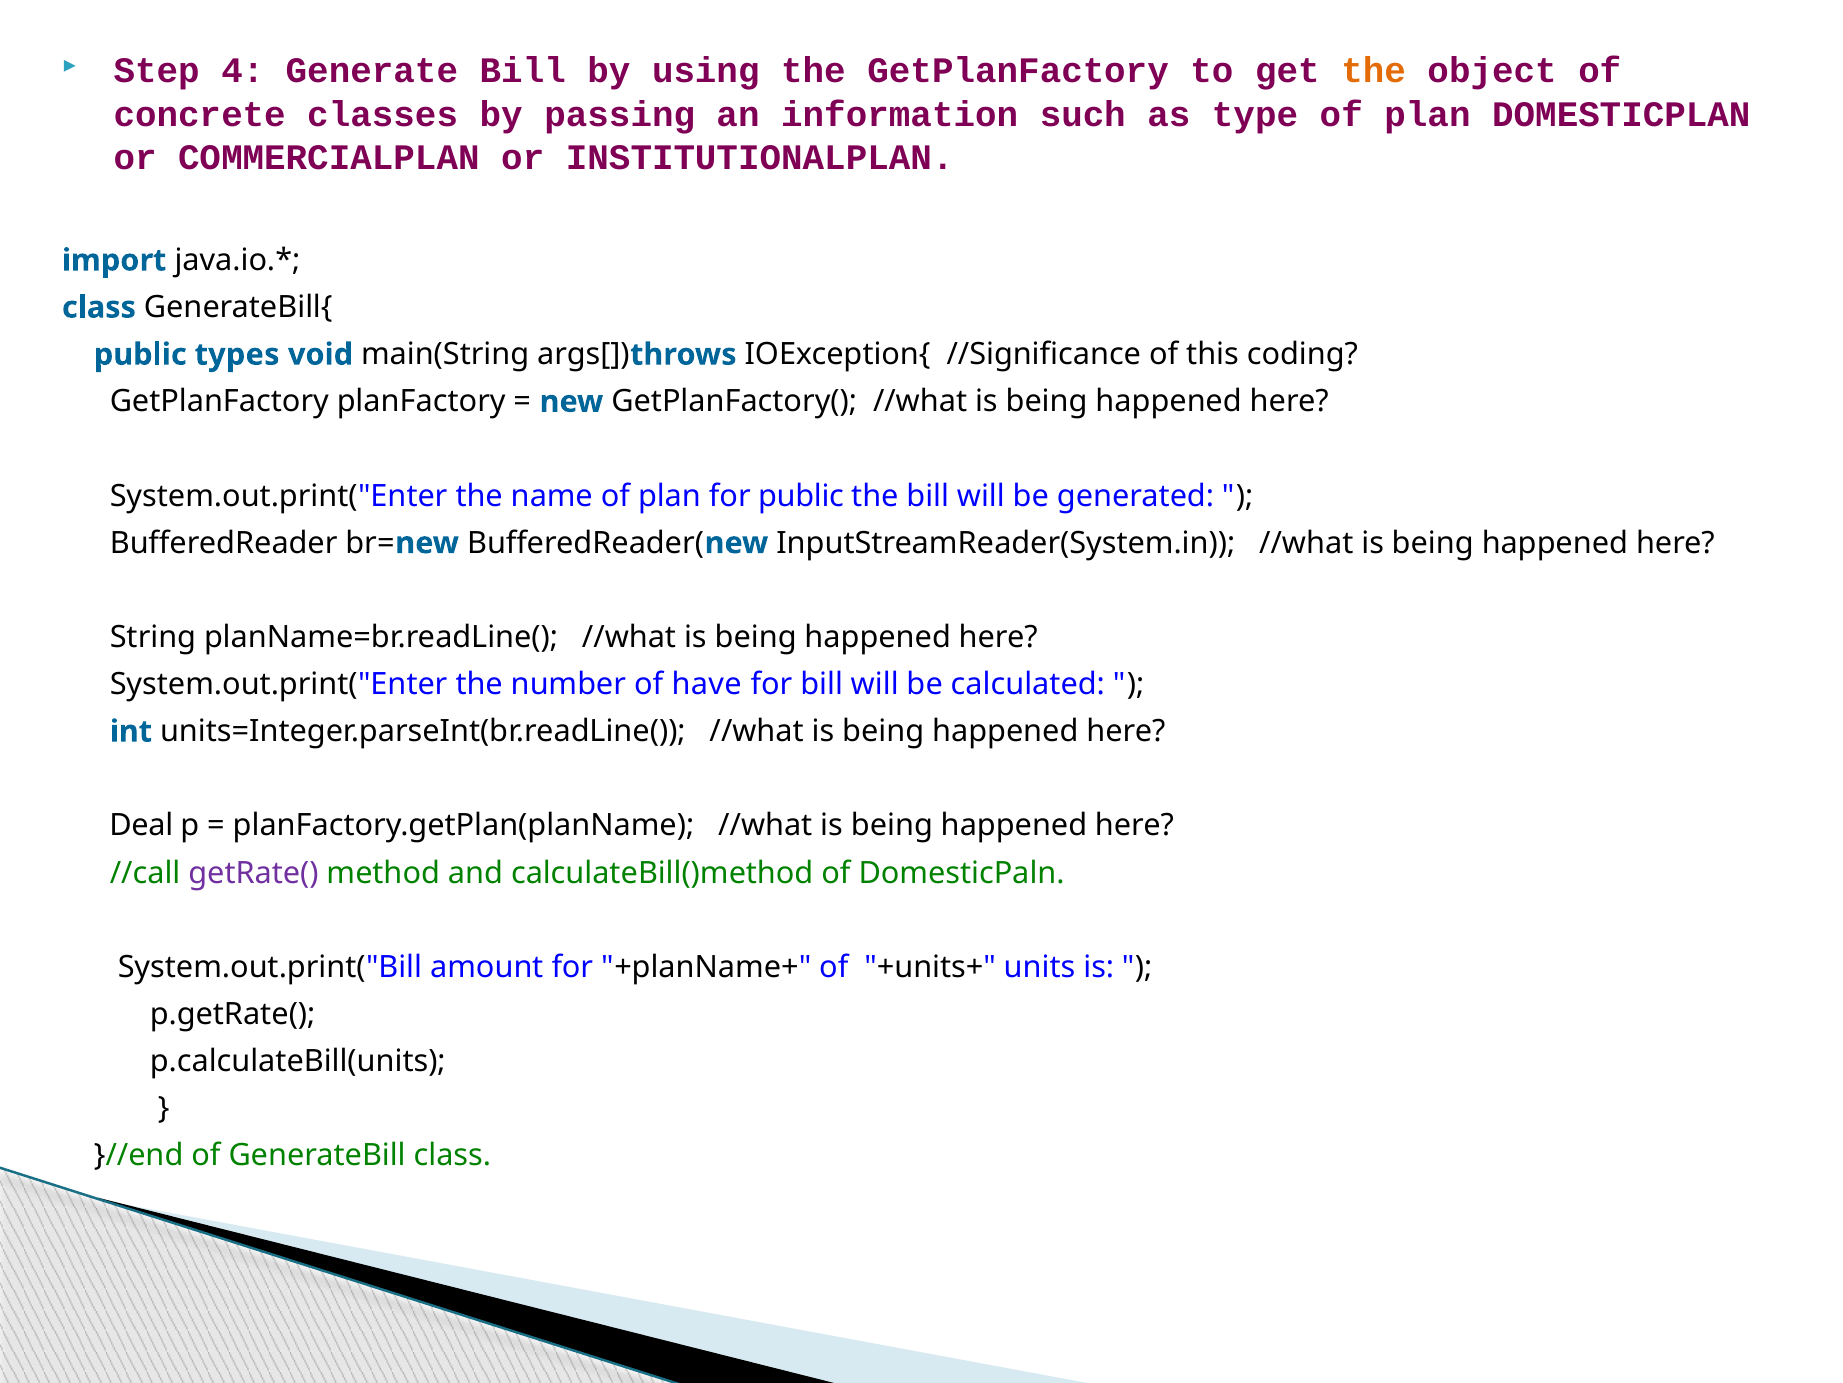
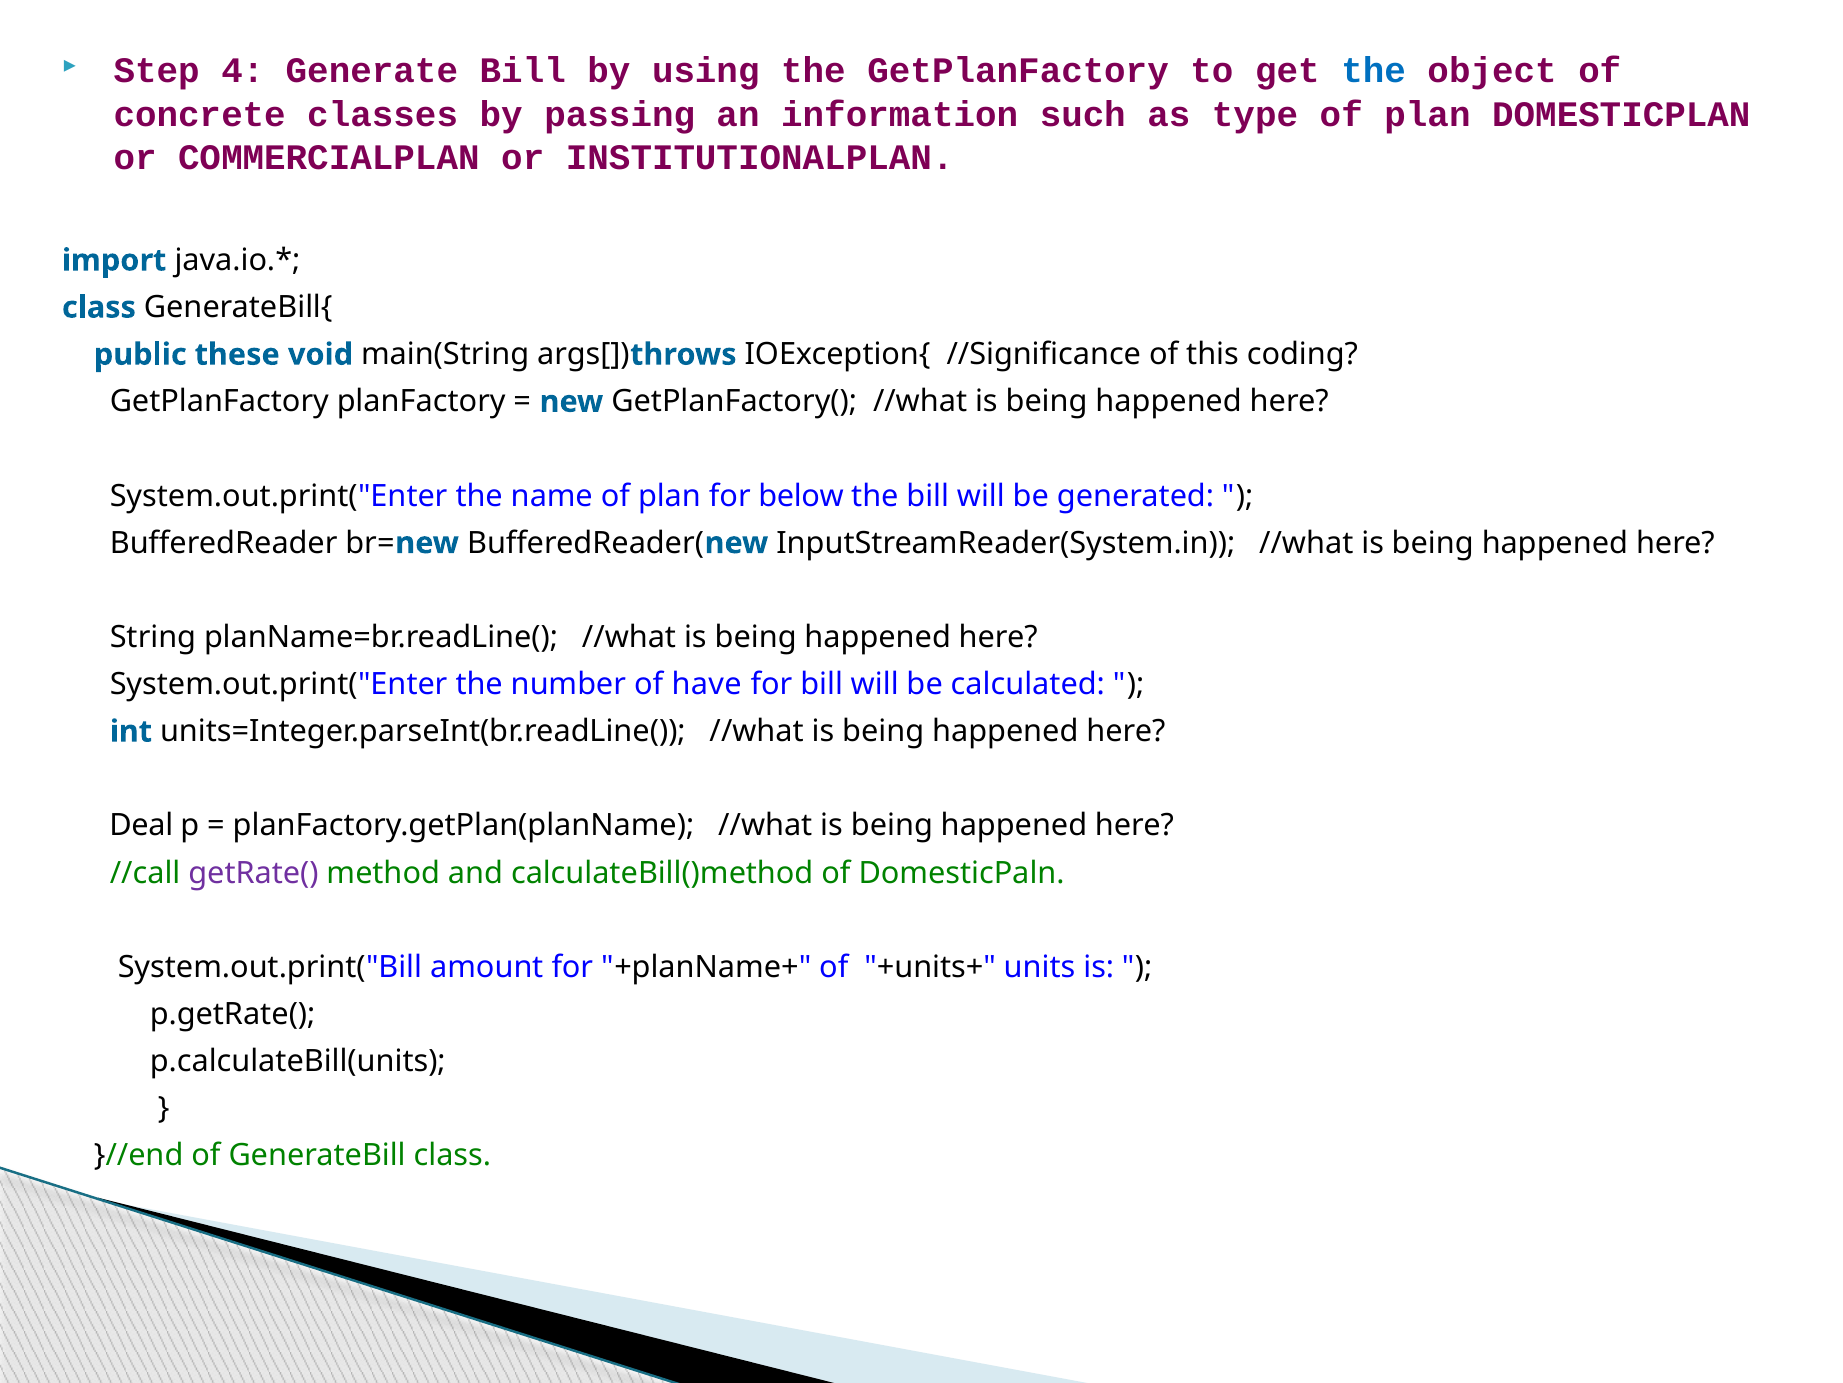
the colour: orange -> blue (1374, 71)
types: types -> these (237, 354)
for public: public -> below (801, 496)
